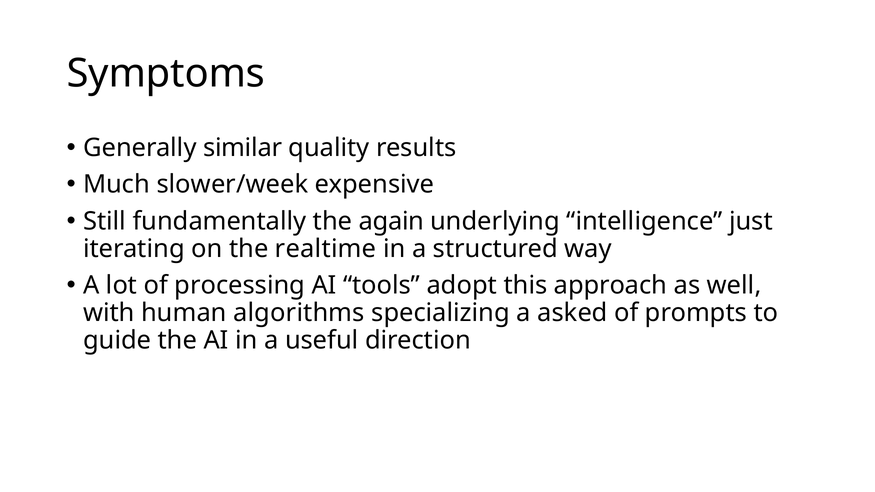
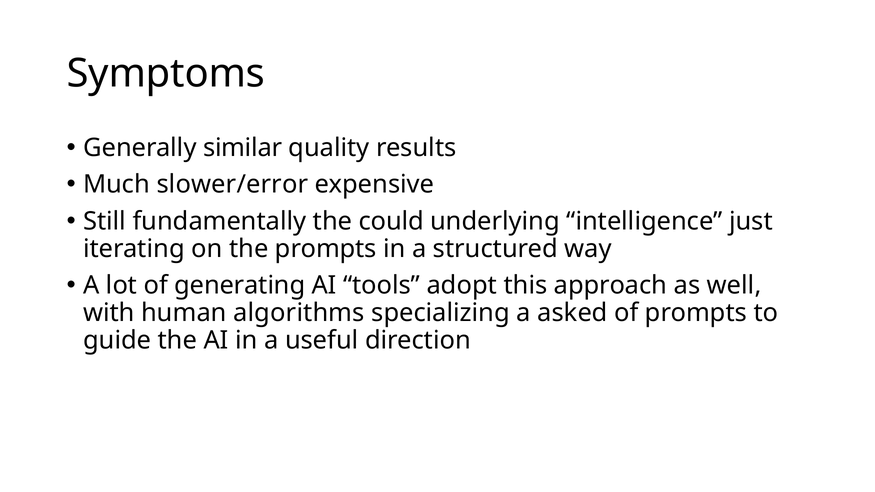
slower/week: slower/week -> slower/error (232, 185)
again: again -> could (391, 221)
the realtime: realtime -> prompts (326, 249)
processing: processing -> generating (240, 286)
